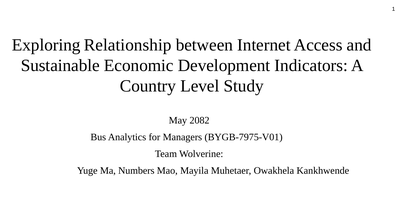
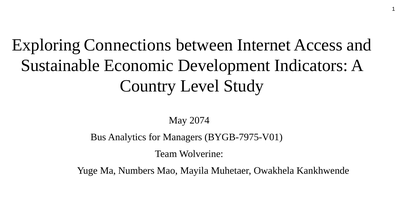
Relationship: Relationship -> Connections (128, 45)
2082: 2082 -> 2074 (200, 121)
